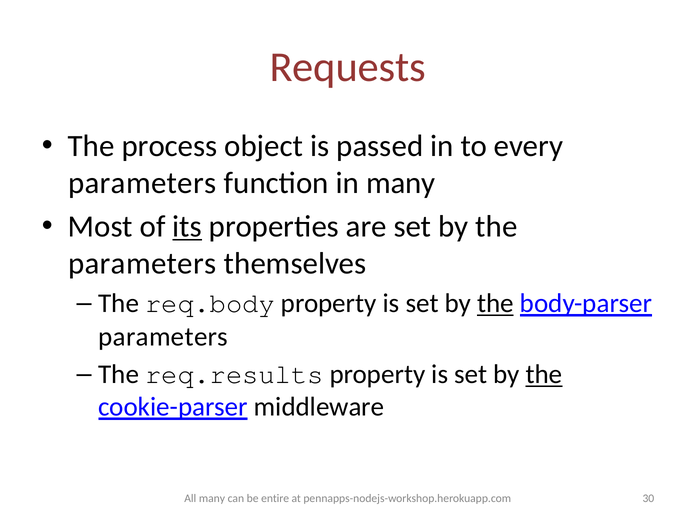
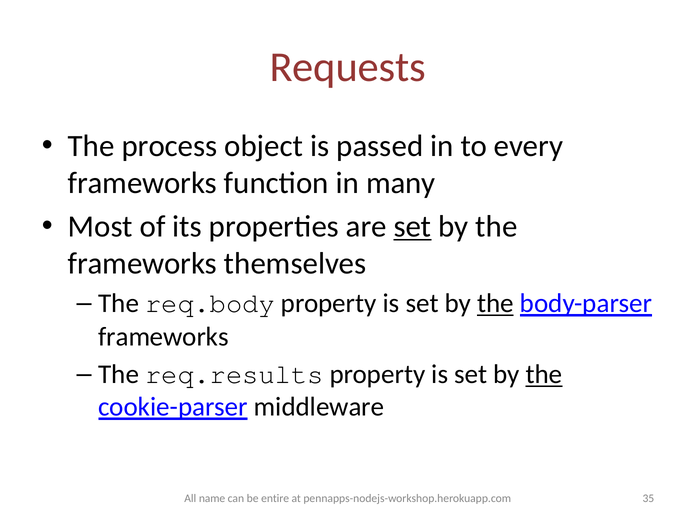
parameters: parameters -> frameworks (142, 183)
its underline: present -> none (187, 226)
set underline: none -> present (412, 226)
parameters: parameters -> frameworks (142, 264)
parameters: parameters -> frameworks (163, 337)
All many: many -> name (212, 498)
30: 30 -> 35 (648, 498)
